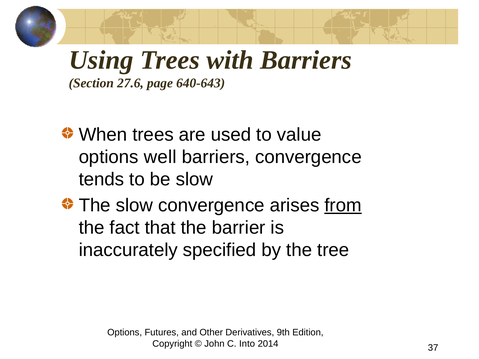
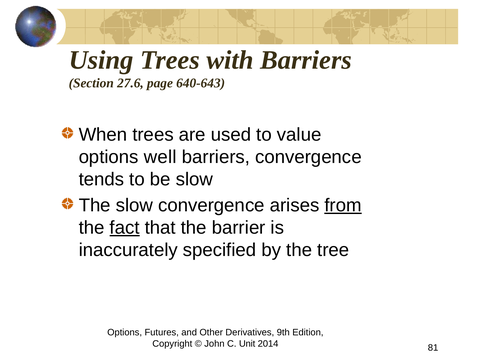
fact underline: none -> present (125, 228)
Into: Into -> Unit (247, 344)
37: 37 -> 81 (433, 348)
